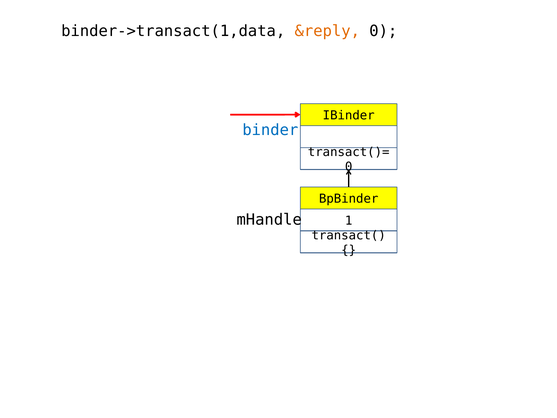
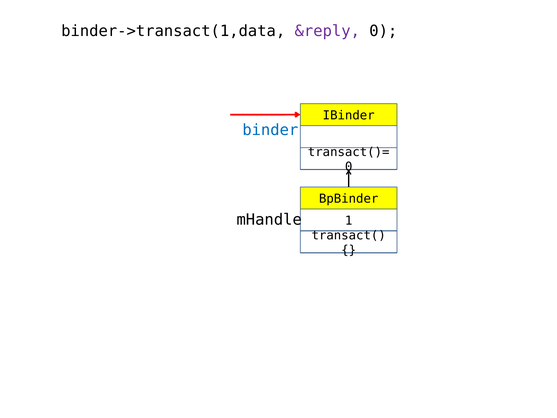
&reply colour: orange -> purple (327, 31)
